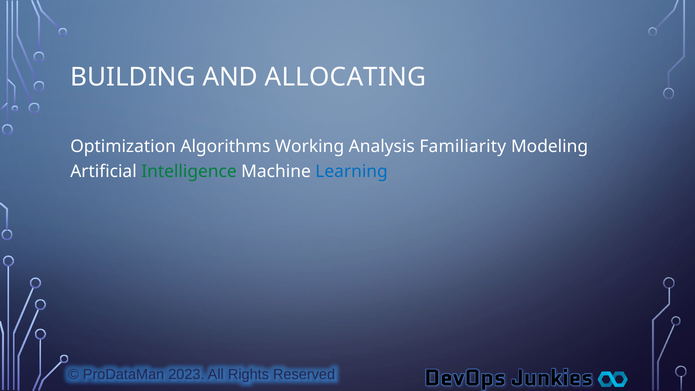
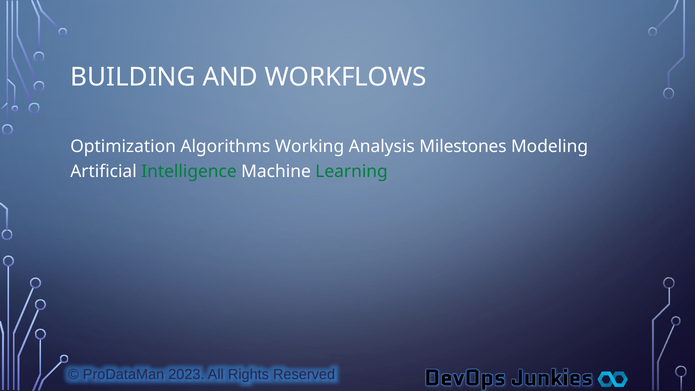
ALLOCATING: ALLOCATING -> WORKFLOWS (346, 77)
Familiarity: Familiarity -> Milestones (463, 147)
Learning colour: blue -> green (352, 172)
